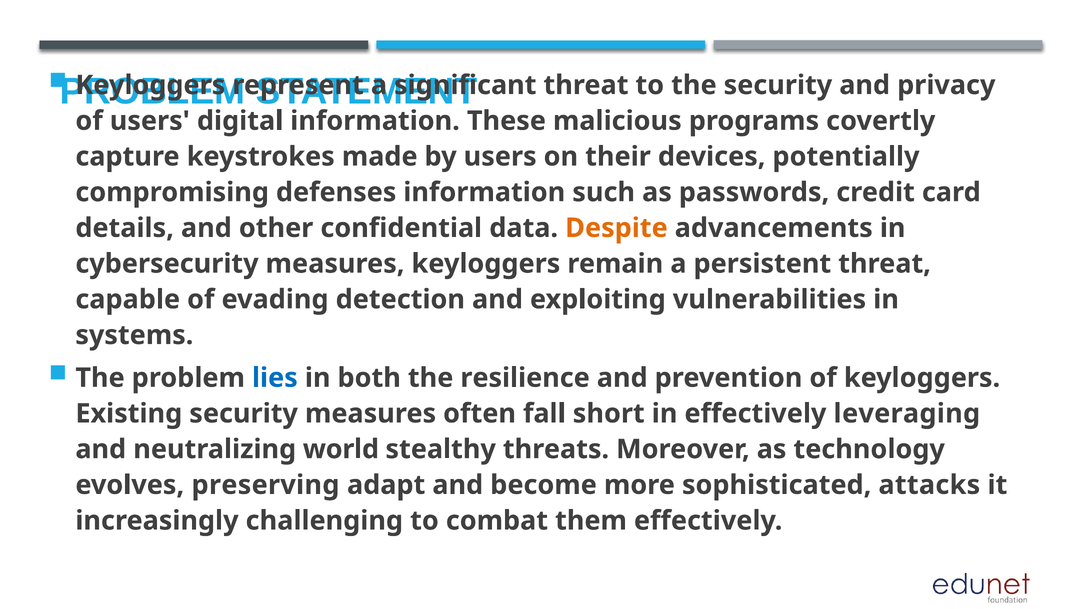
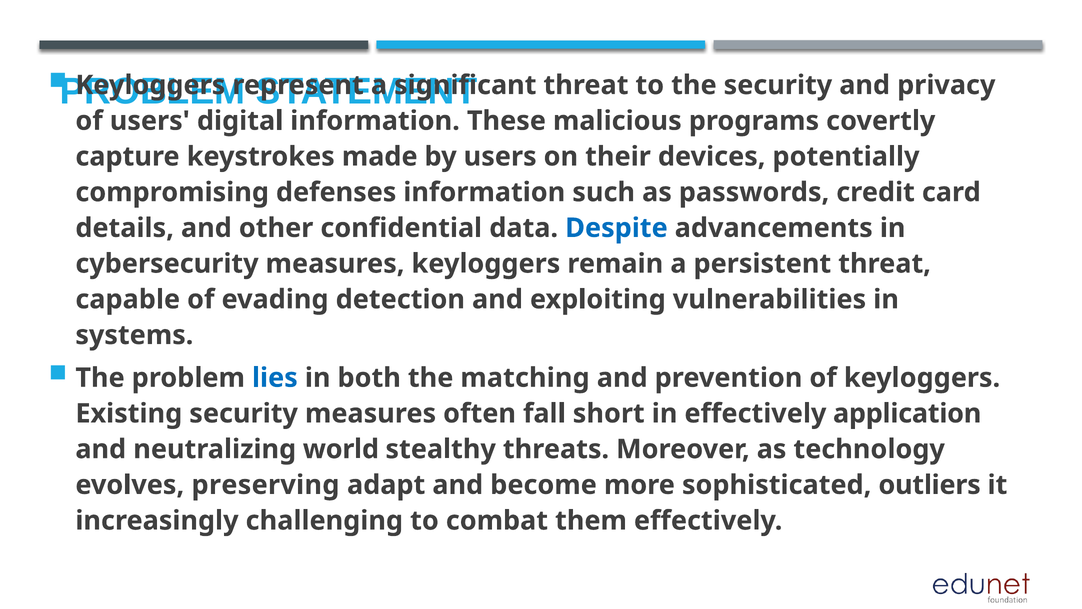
Despite colour: orange -> blue (616, 228)
resilience: resilience -> matching (525, 378)
leveraging: leveraging -> application (907, 413)
attacks: attacks -> outliers (930, 485)
